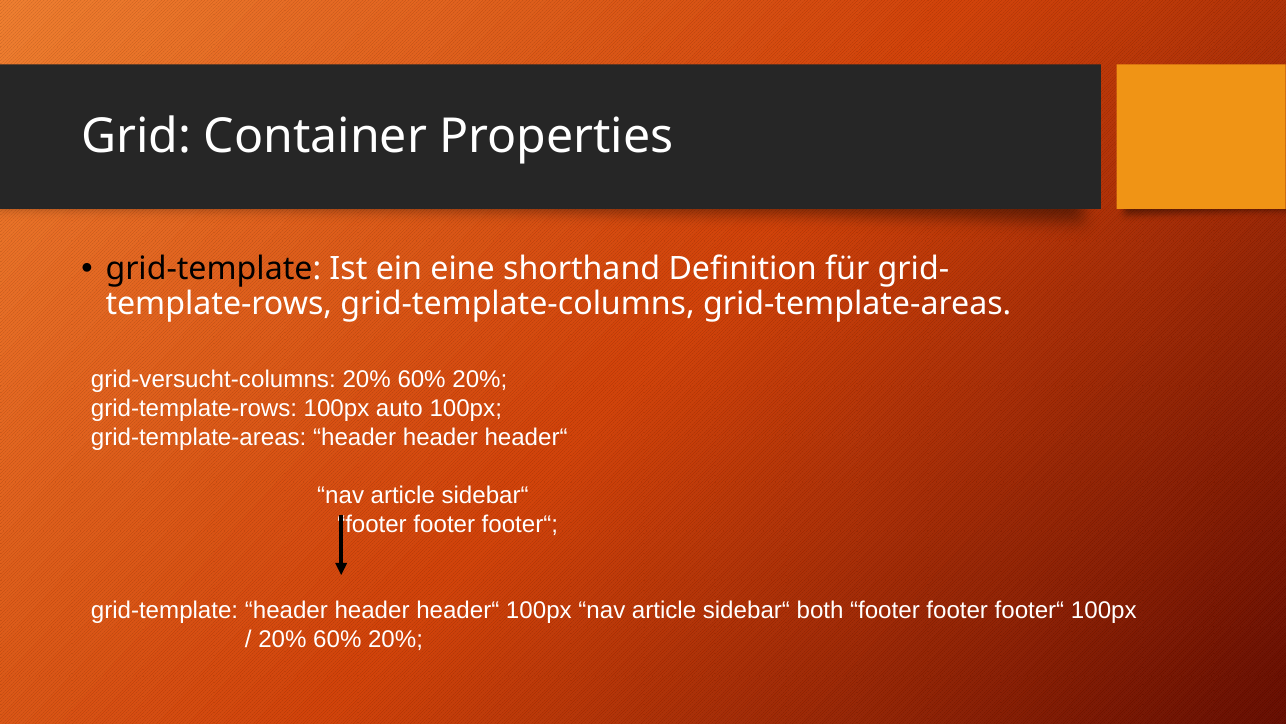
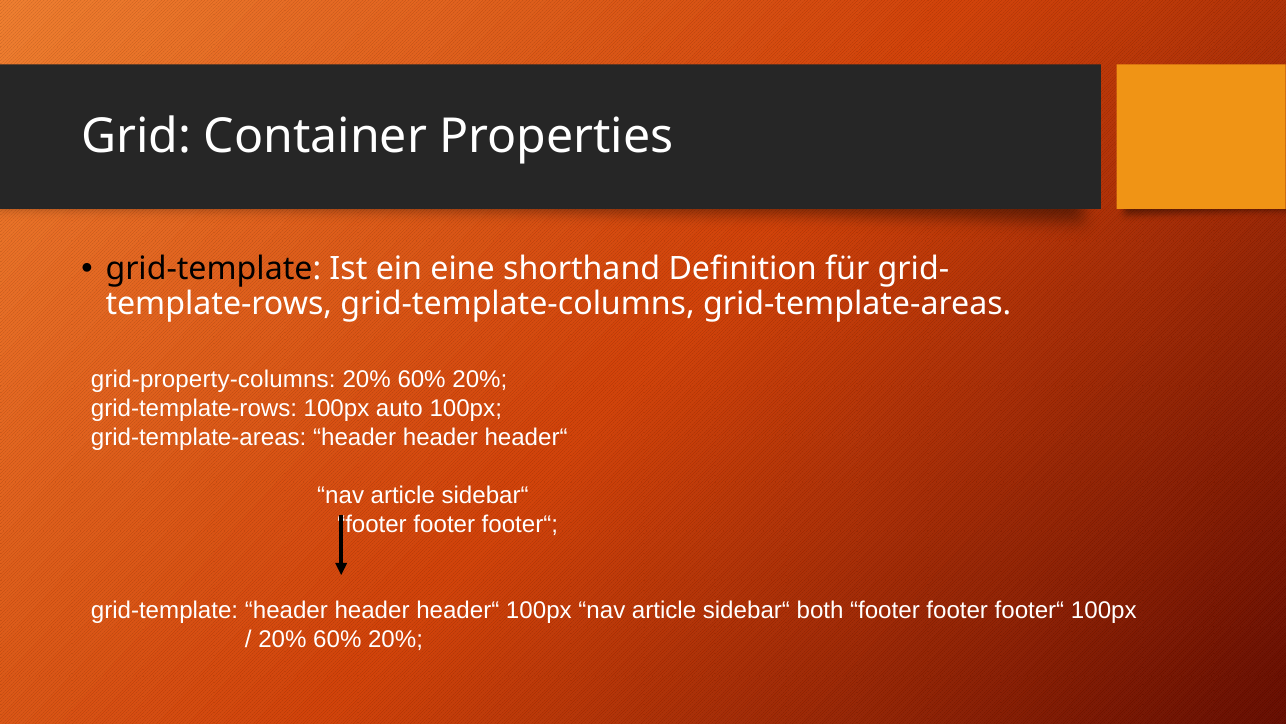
grid-versucht-columns: grid-versucht-columns -> grid-property-columns (213, 379)
